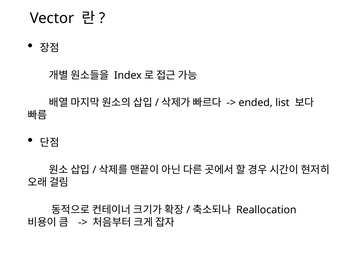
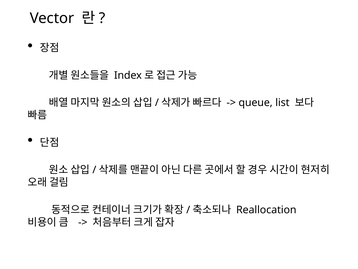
ended: ended -> queue (256, 102)
